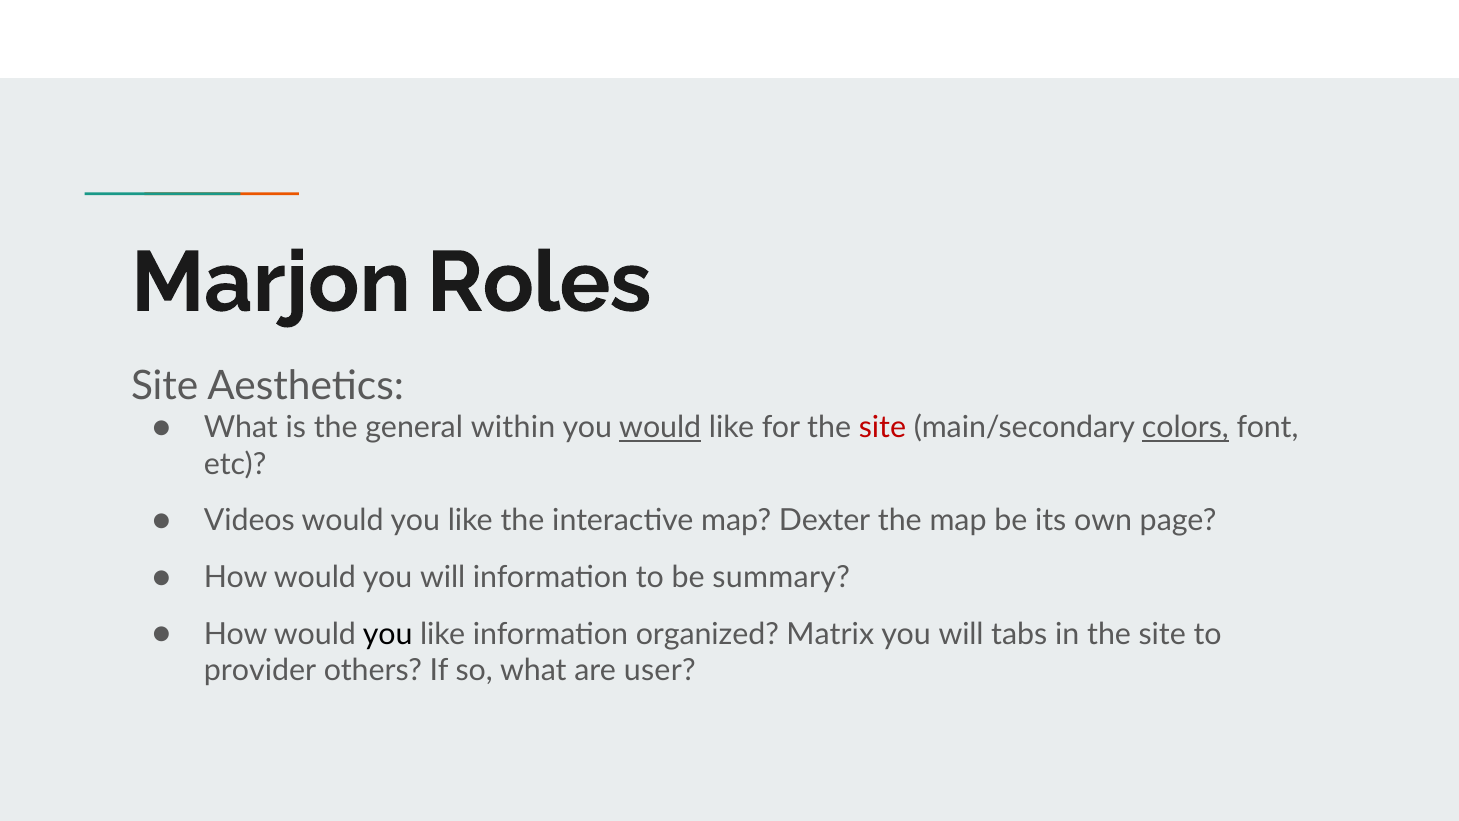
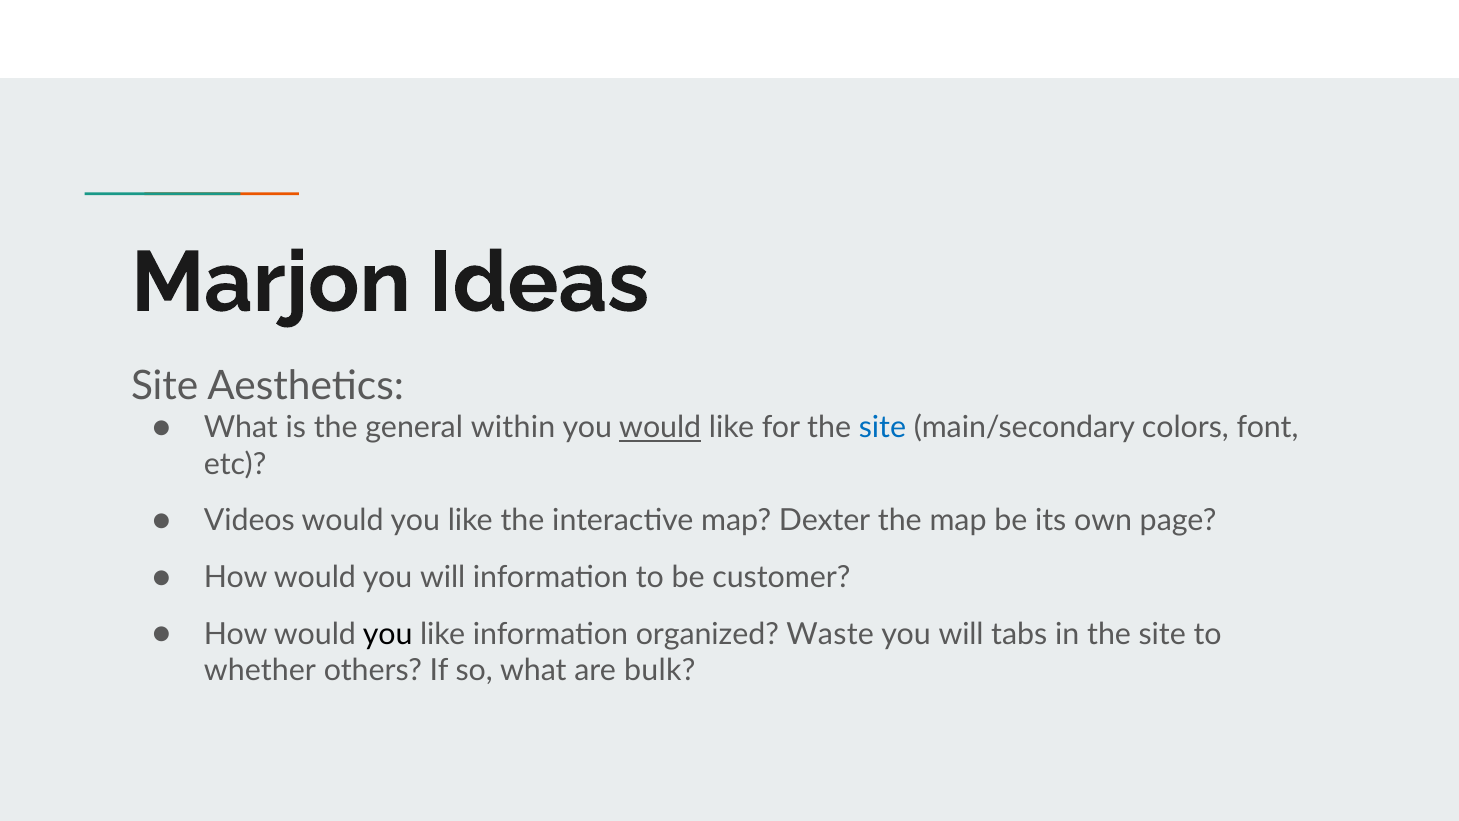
Roles: Roles -> Ideas (539, 283)
site colour: red -> blue (882, 427)
colors underline: present -> none (1185, 427)
summary: summary -> customer (781, 577)
Matrix: Matrix -> Waste (830, 634)
provider: provider -> whether (260, 671)
user: user -> bulk (660, 671)
